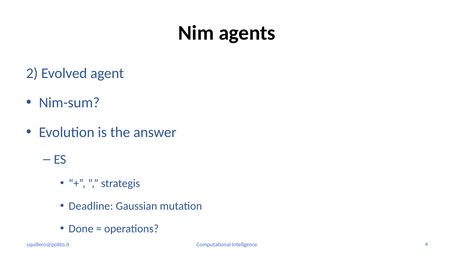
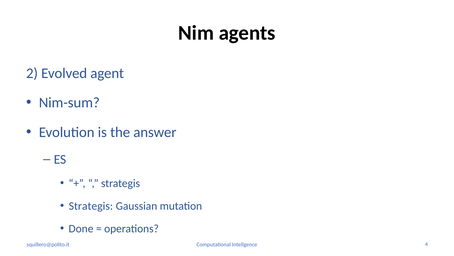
Deadline: Deadline -> Strategis (91, 206)
